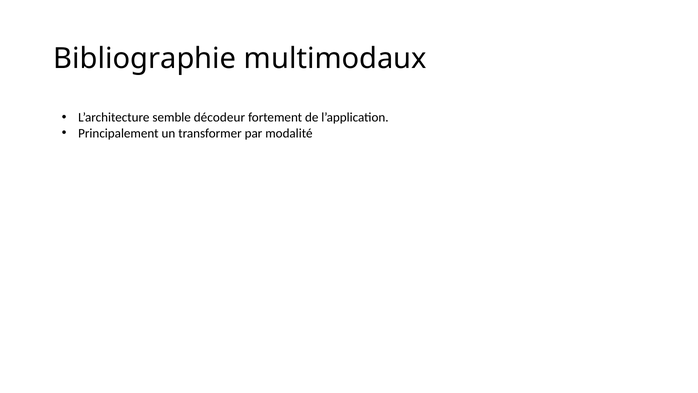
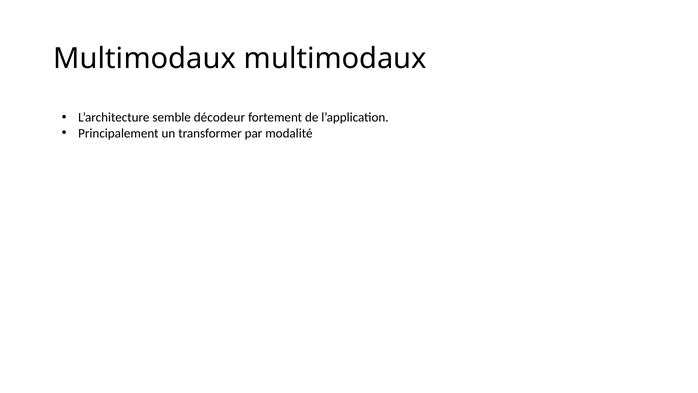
Bibliographie: Bibliographie -> Multimodaux (145, 59)
